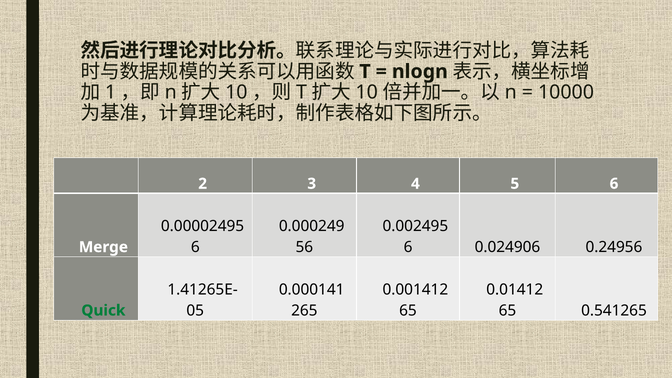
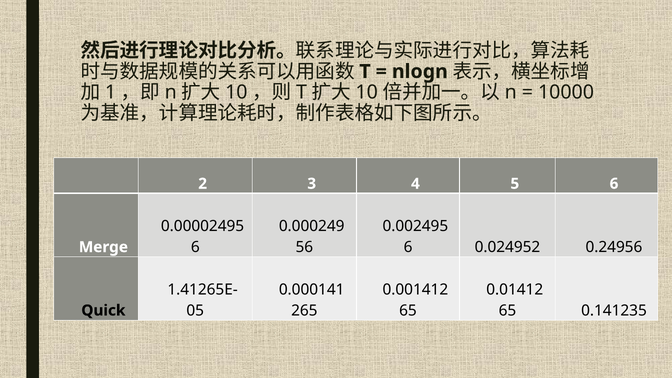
0.024906: 0.024906 -> 0.024952 (507, 247)
0.541265: 0.541265 -> 0.141235 (614, 310)
Quick colour: green -> black (103, 310)
